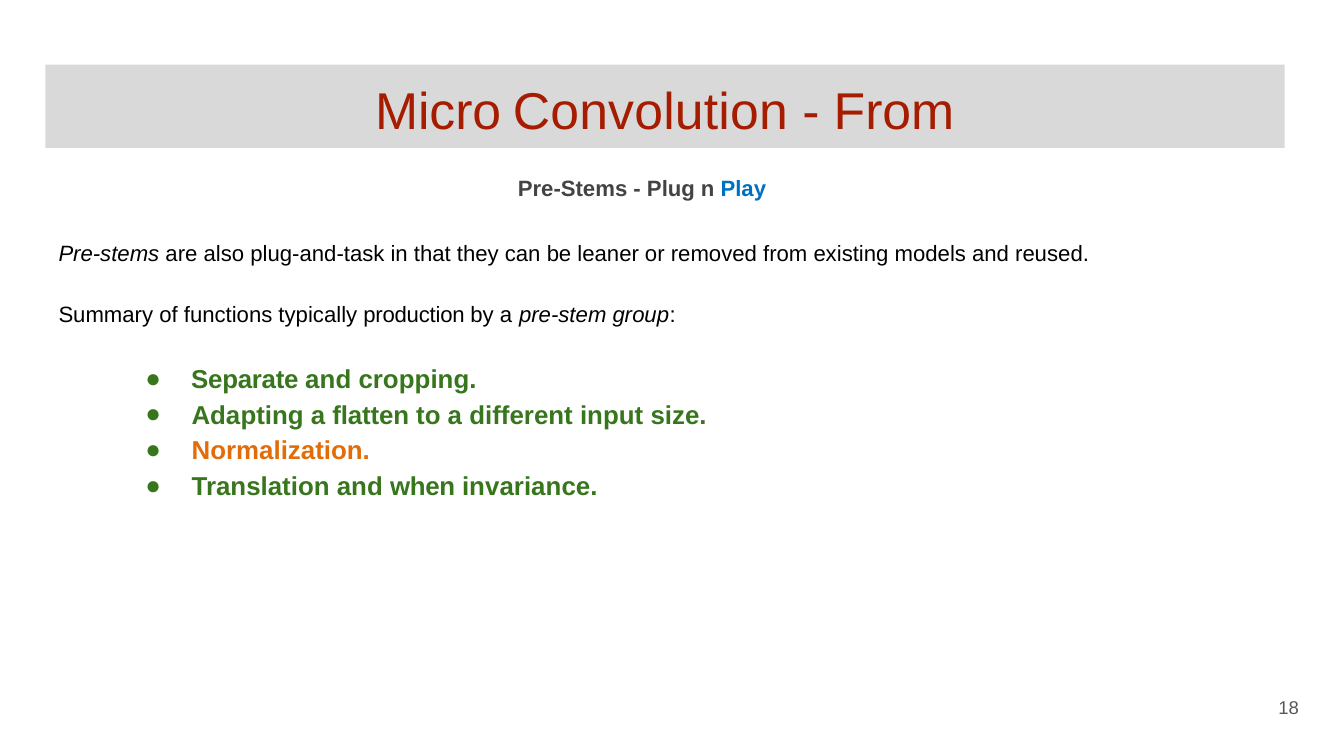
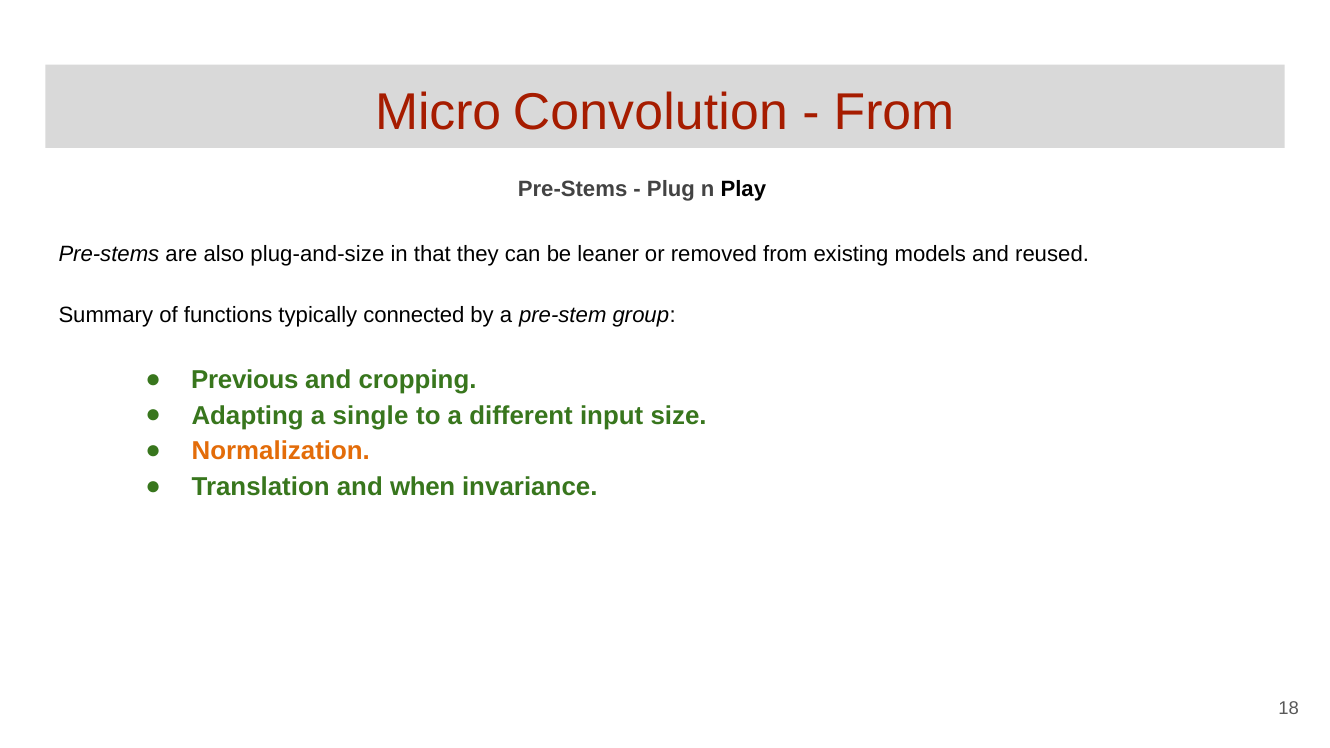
Play colour: blue -> black (743, 189)
plug-and-task: plug-and-task -> plug-and-size (317, 255)
production: production -> connected (414, 316)
Separate: Separate -> Previous (245, 380)
flatten: flatten -> single (371, 416)
